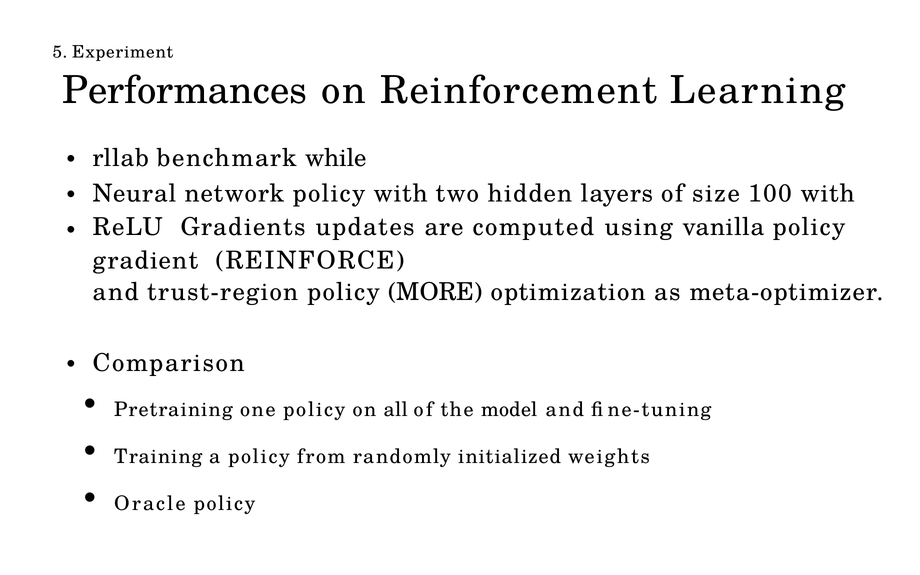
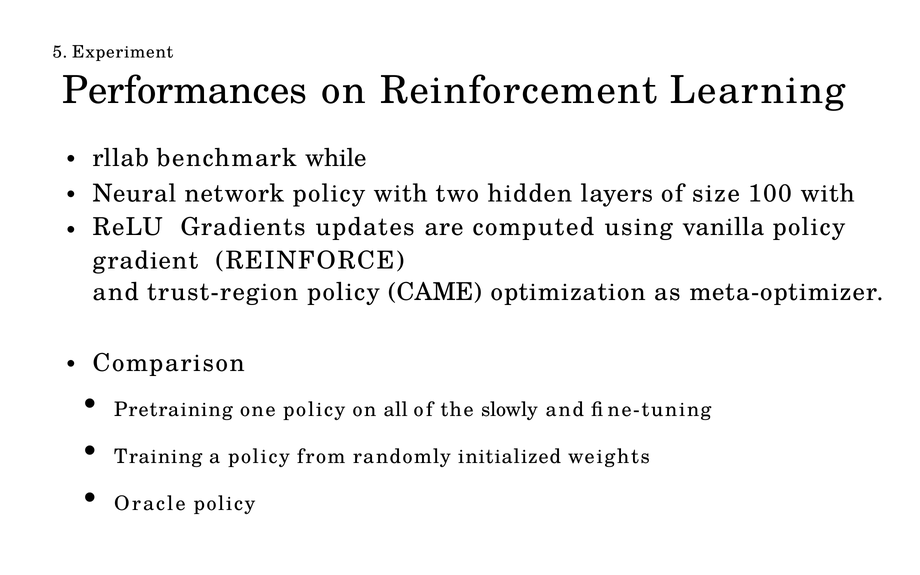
MORE: MORE -> CAME (435, 292)
model: model -> slowly (510, 410)
